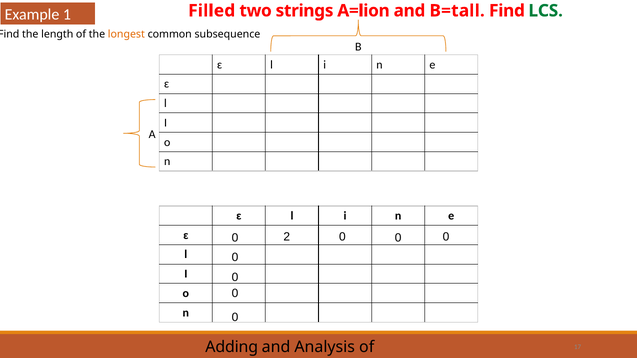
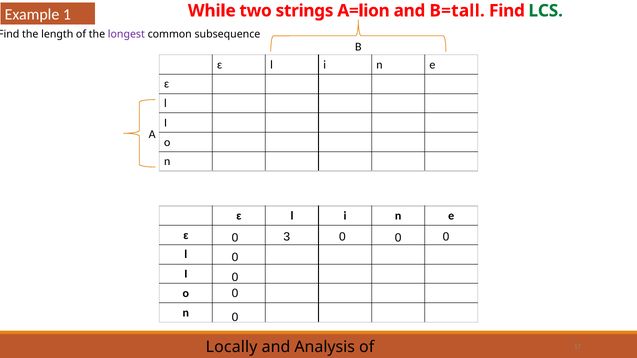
Filled: Filled -> While (212, 11)
longest colour: orange -> purple (126, 34)
2: 2 -> 3 (287, 237)
Adding: Adding -> Locally (232, 347)
